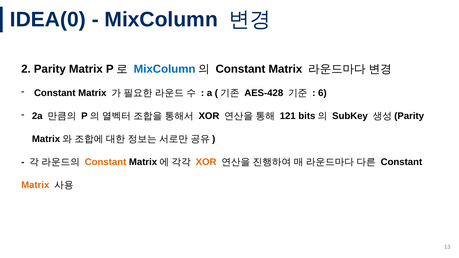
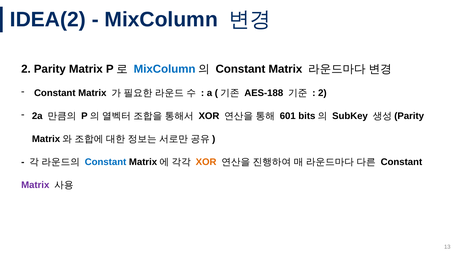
IDEA(0: IDEA(0 -> IDEA(2 (48, 19)
AES-428: AES-428 -> AES-188 (264, 93)
6: 6 -> 2 (322, 93)
121: 121 -> 601 (288, 116)
Constant colour: orange -> blue (106, 162)
Matrix colour: orange -> purple (35, 185)
